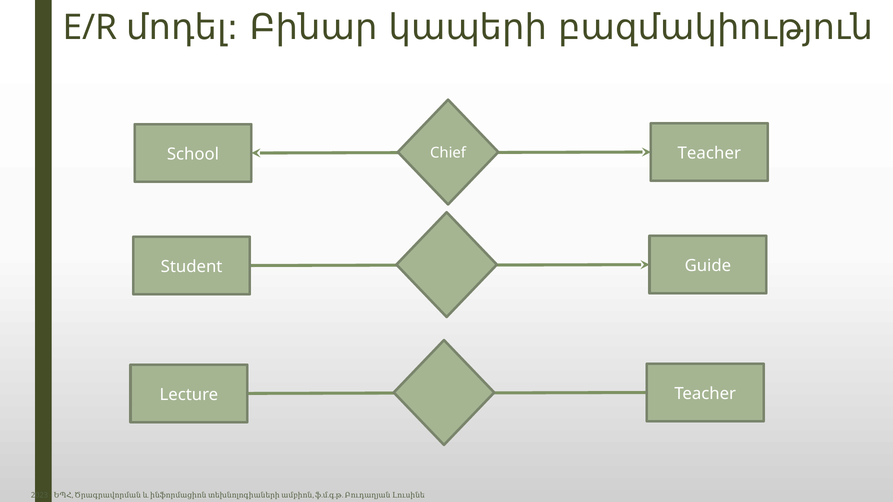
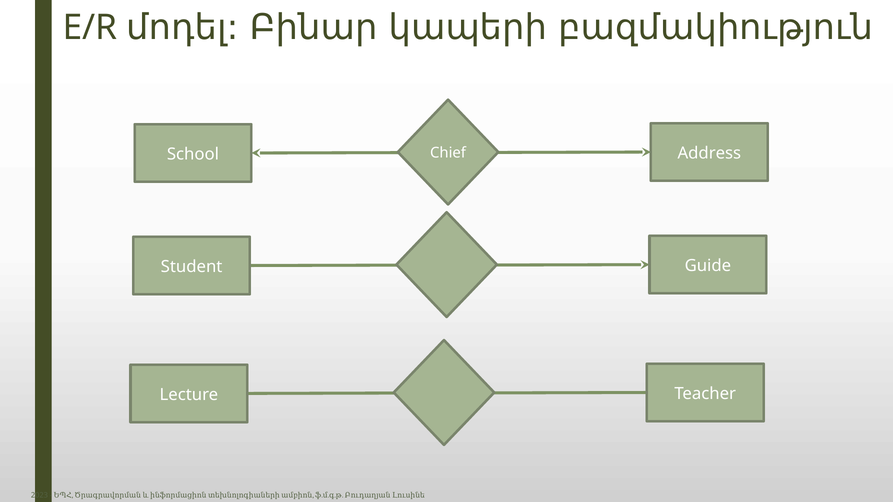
School Teacher: Teacher -> Address (709, 153)
